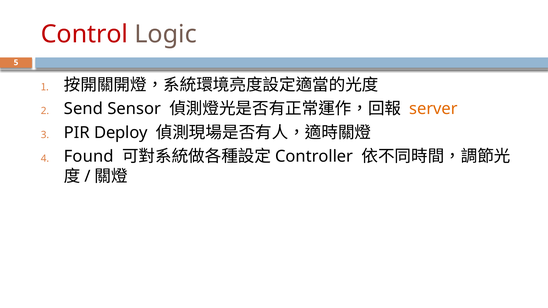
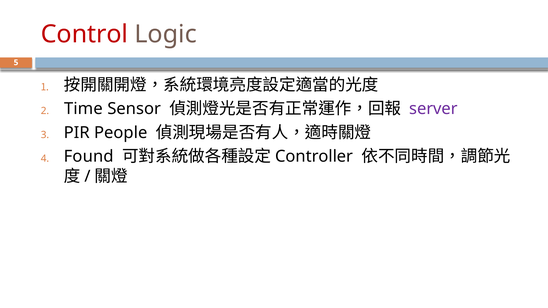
Send: Send -> Time (83, 109)
server colour: orange -> purple (433, 109)
Deploy: Deploy -> People (121, 133)
